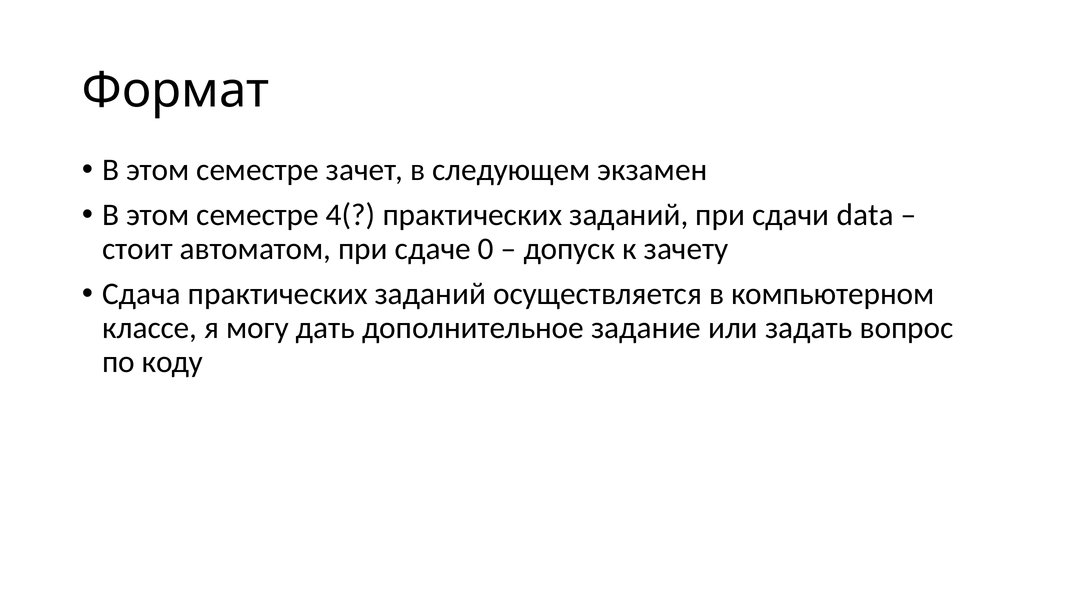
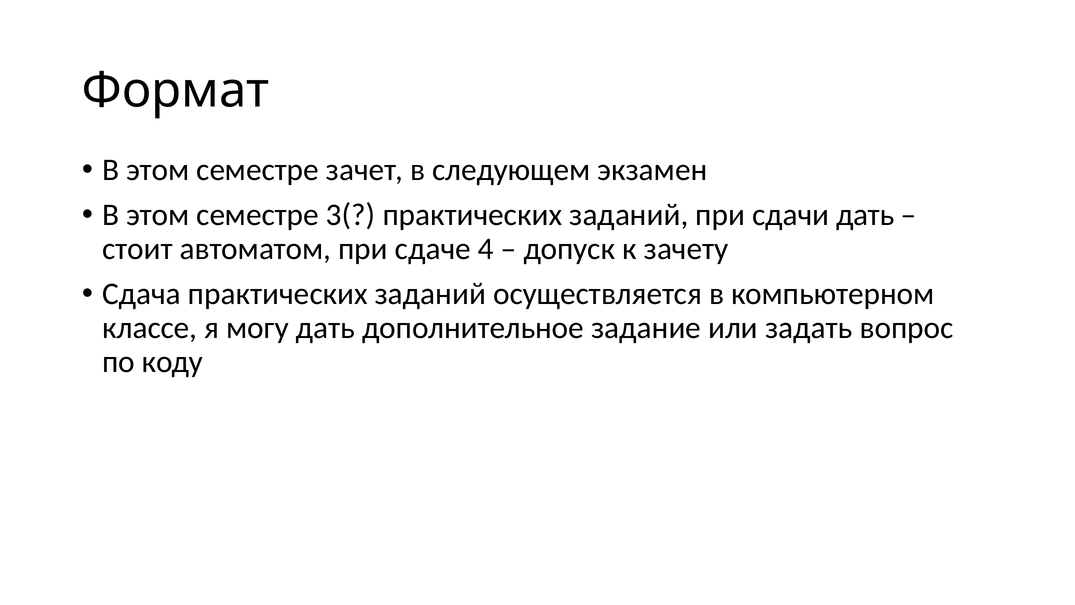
4(: 4( -> 3( (351, 215)
сдачи data: data -> дать (865, 215)
0: 0 -> 4 (486, 249)
